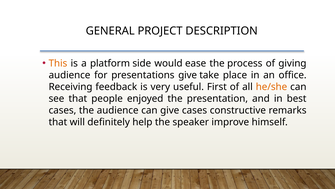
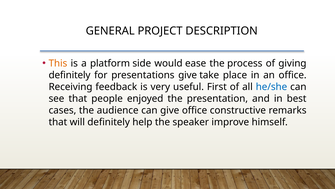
audience: audience -> definitely (70, 75)
he/she colour: orange -> blue (271, 87)
give cases: cases -> office (195, 110)
